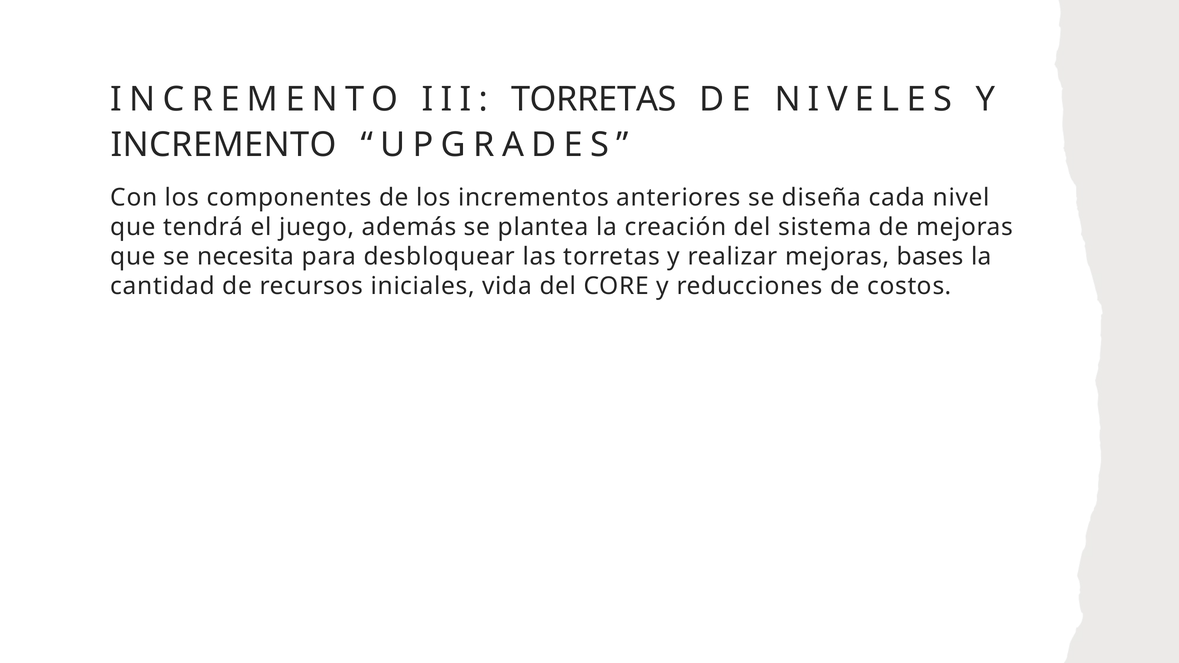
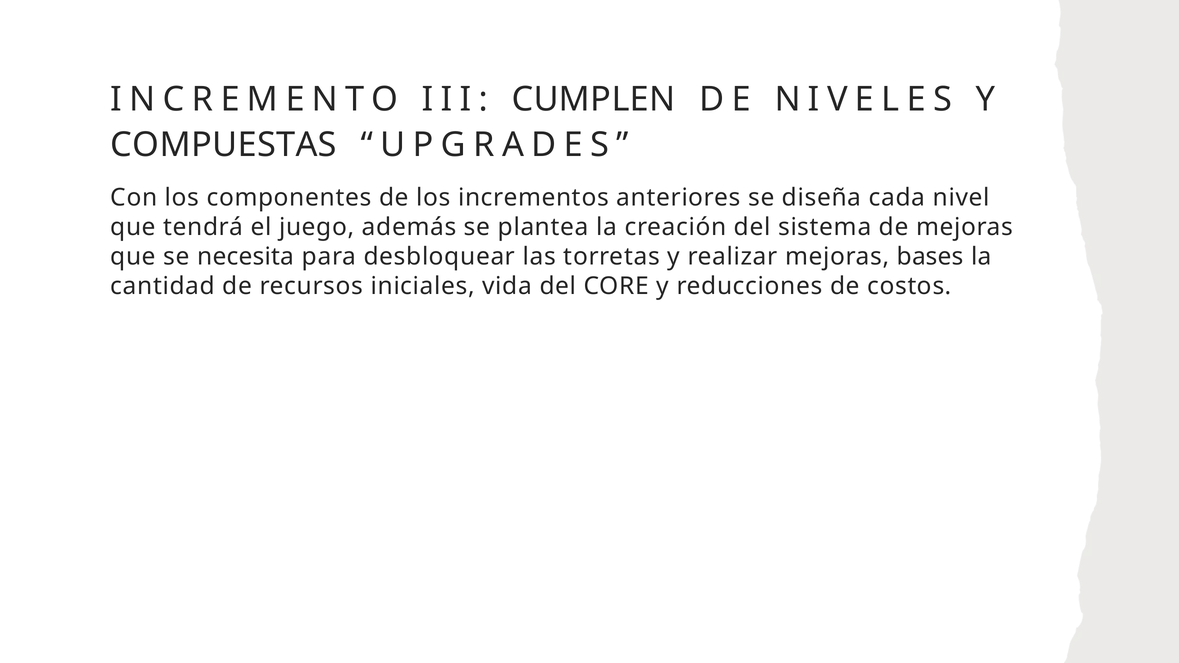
III TORRETAS: TORRETAS -> CUMPLEN (593, 99)
INCREMENTO: INCREMENTO -> COMPUESTAS (224, 145)
